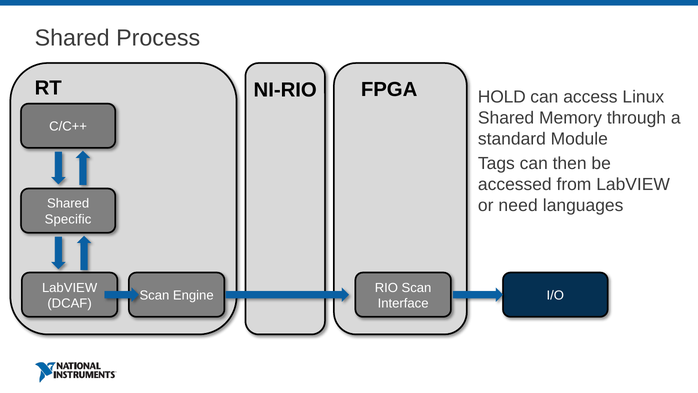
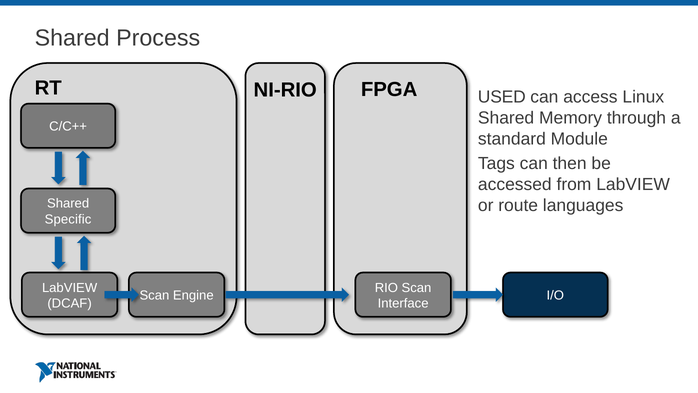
HOLD: HOLD -> USED (502, 97)
need: need -> route (518, 205)
